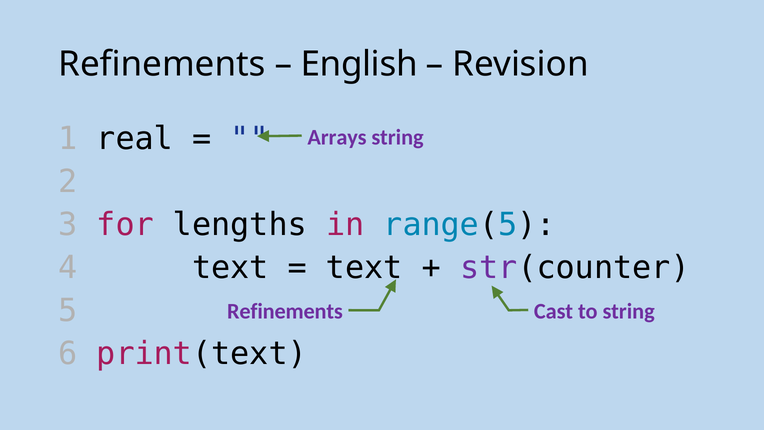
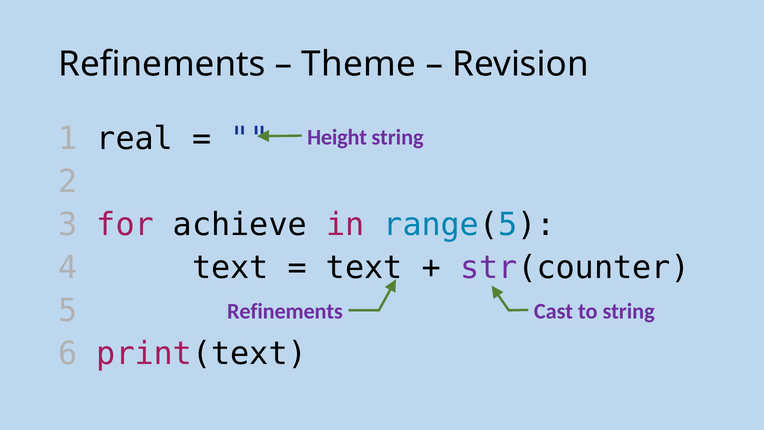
English: English -> Theme (359, 64)
Arrays: Arrays -> Height (337, 137)
lengths: lengths -> achieve (240, 225)
